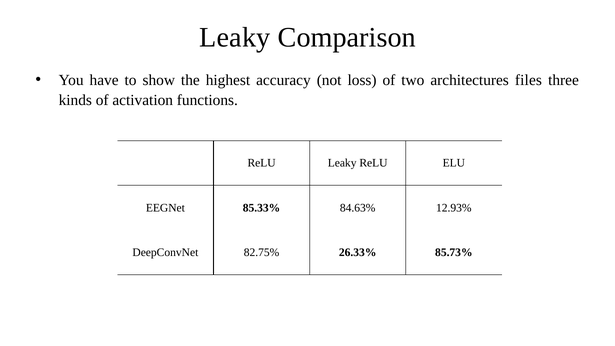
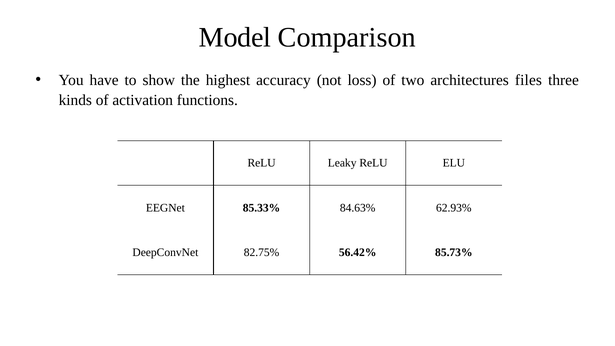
Leaky: Leaky -> Model (235, 37)
12.93%: 12.93% -> 62.93% (454, 208)
26.33%: 26.33% -> 56.42% (358, 252)
